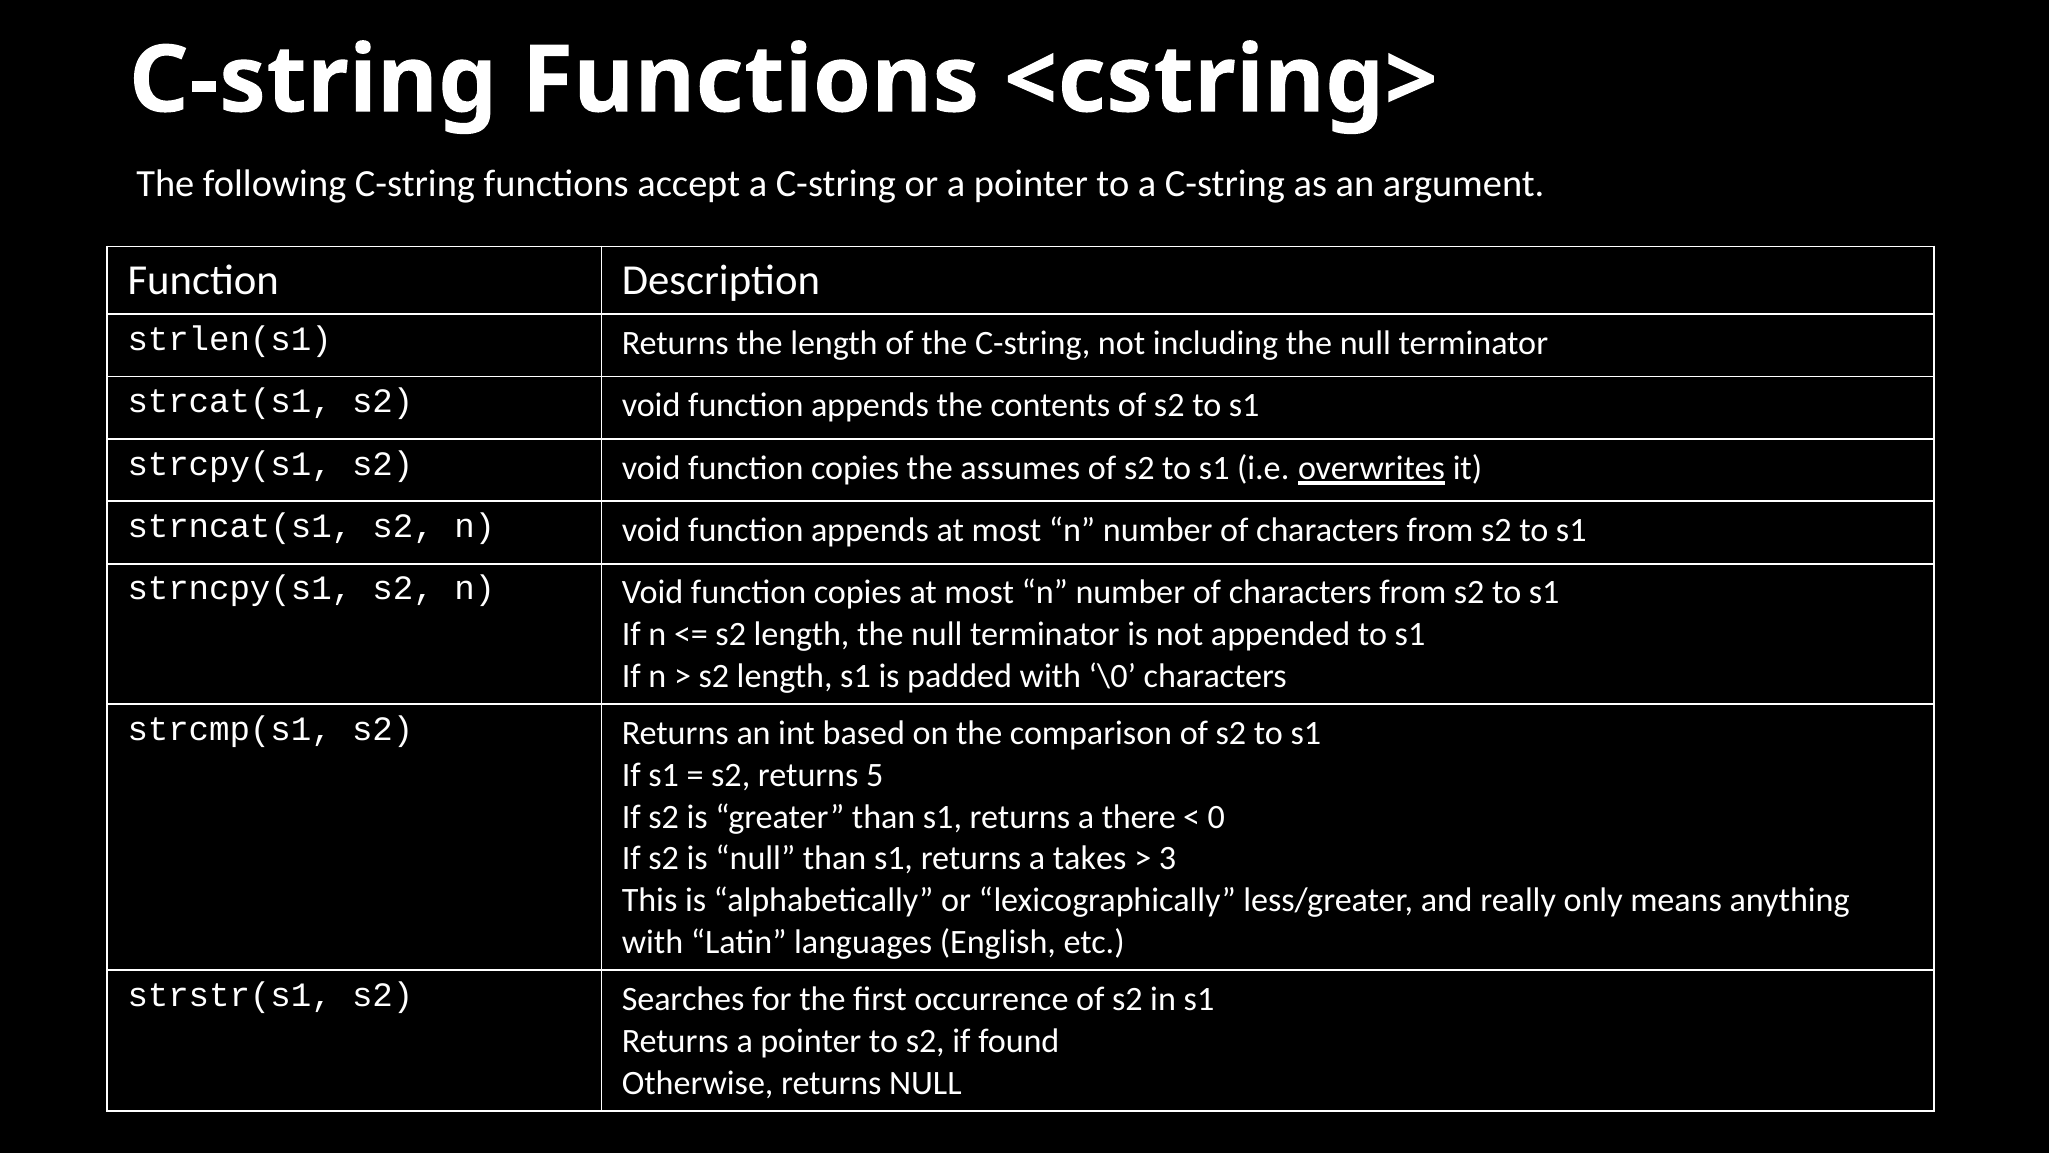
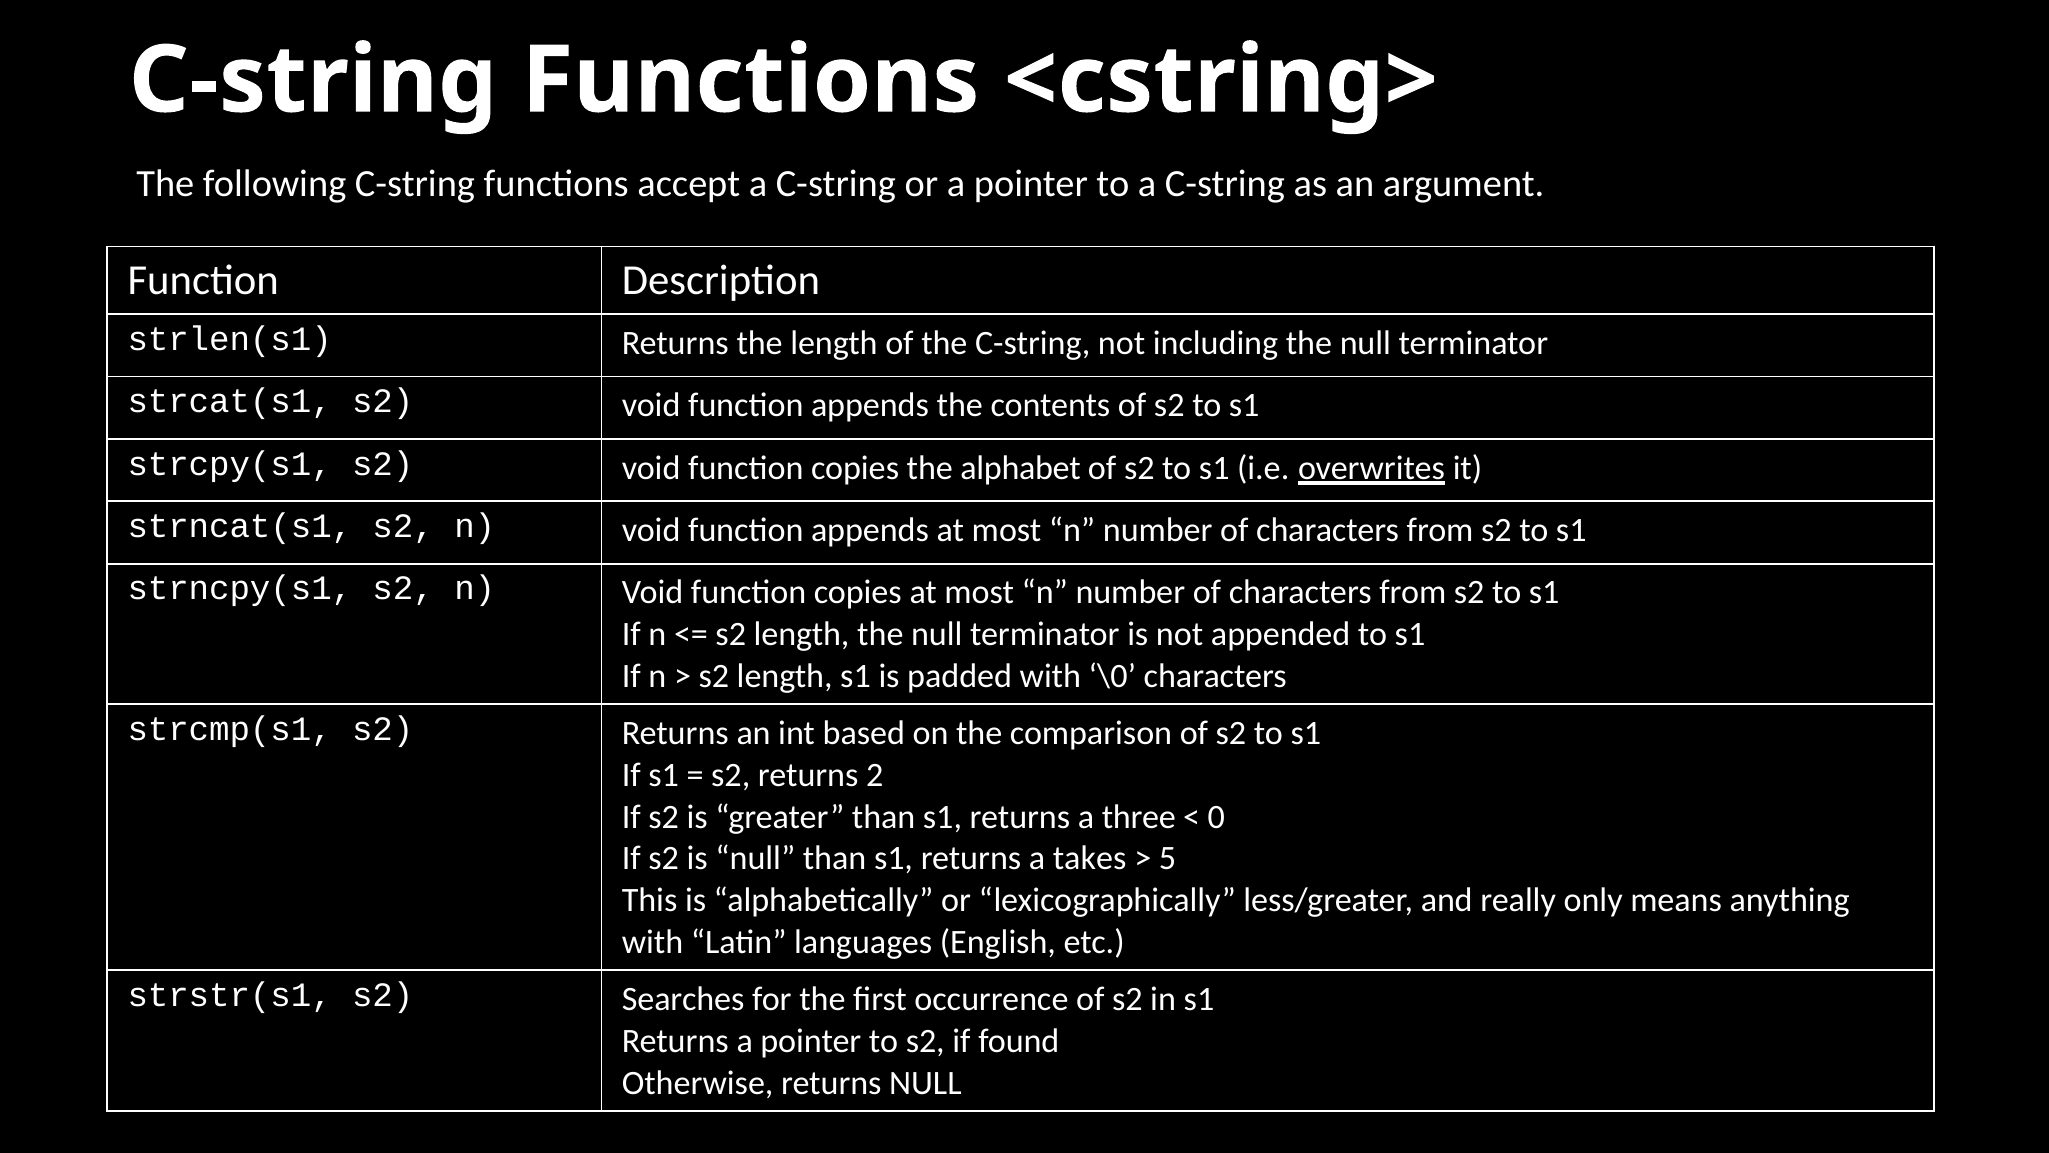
assumes: assumes -> alphabet (1021, 468)
5: 5 -> 2 (875, 775)
there: there -> three (1139, 817)
3: 3 -> 5 (1168, 858)
